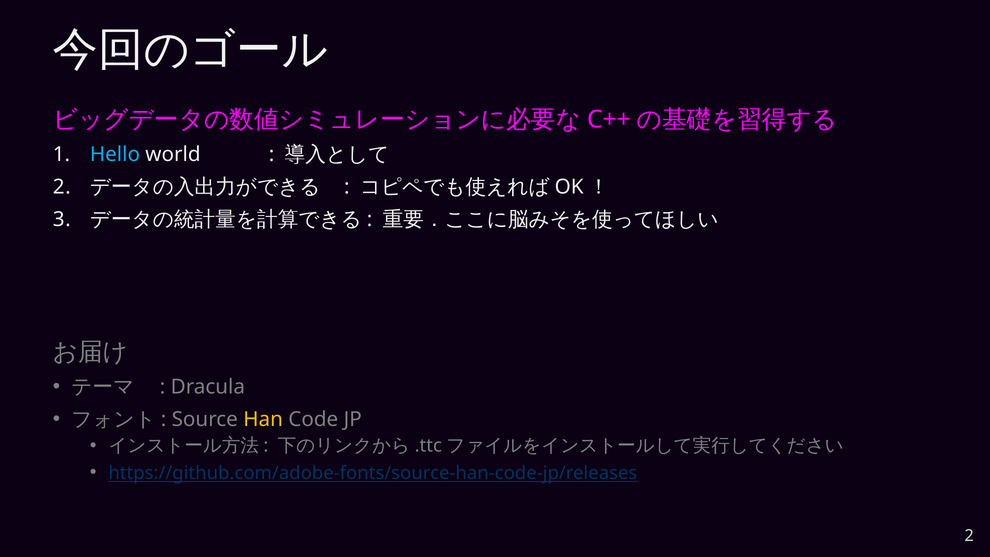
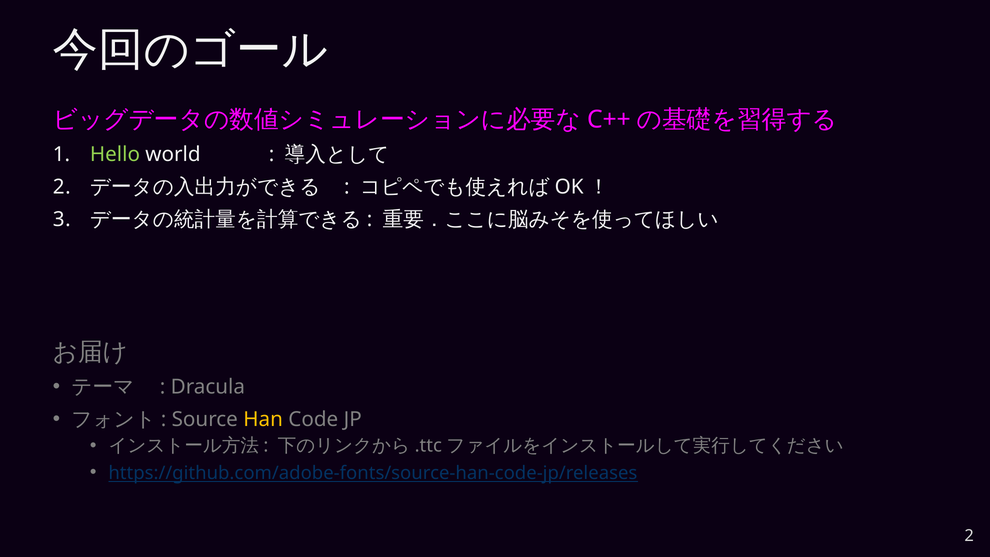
Hello colour: light blue -> light green (115, 154)
